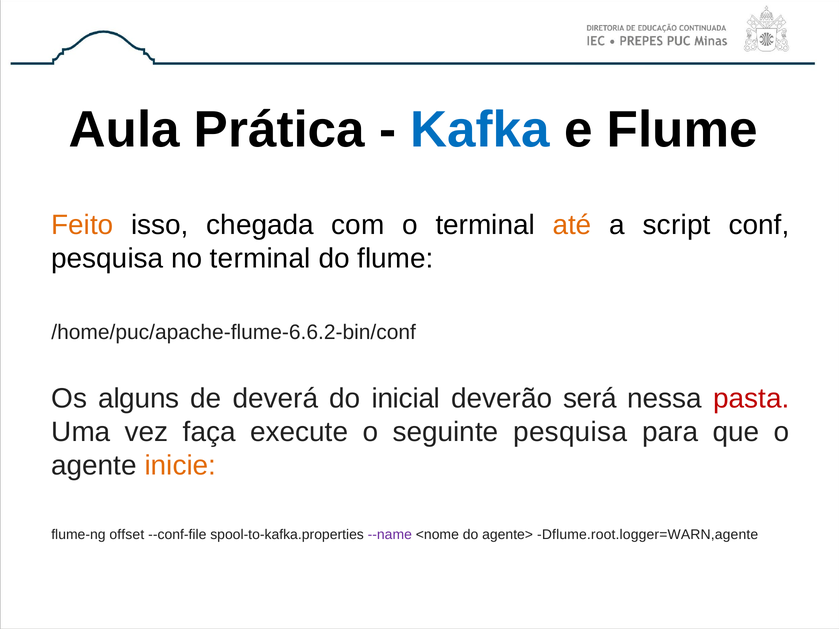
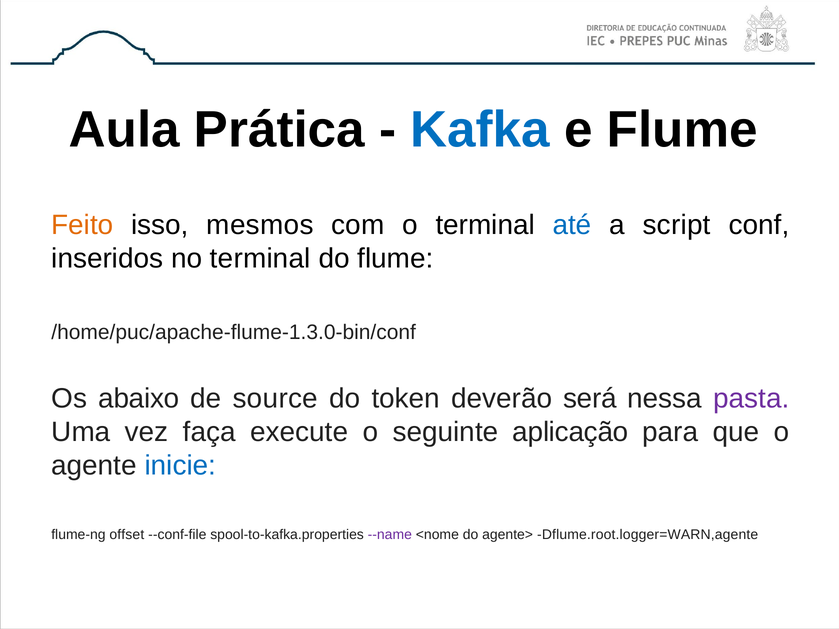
chegada: chegada -> mesmos (260, 225)
até colour: orange -> blue (572, 225)
pesquisa: pesquisa -> inseridos (107, 259)
/home/puc/apache-flume-6.6.2-bin/conf: /home/puc/apache-flume-6.6.2-bin/conf -> /home/puc/apache-flume-1.3.0-bin/conf (234, 332)
alguns: alguns -> abaixo (139, 399)
deverá: deverá -> source (275, 399)
inicial: inicial -> token (406, 399)
pasta colour: red -> purple (751, 399)
seguinte pesquisa: pesquisa -> aplicação (570, 432)
inicie colour: orange -> blue (180, 466)
